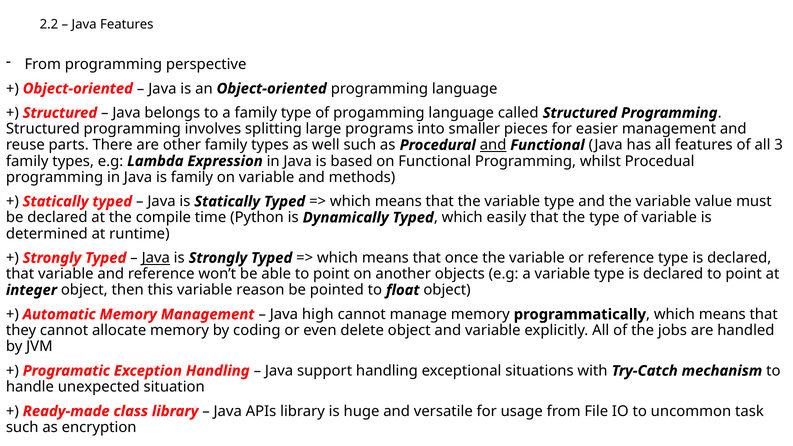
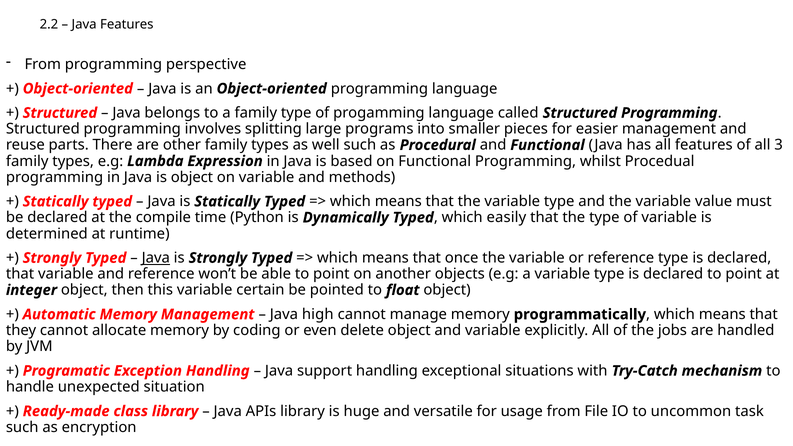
and underline: present -> none (493, 145)
is family: family -> object (192, 177)
reason: reason -> certain (260, 290)
